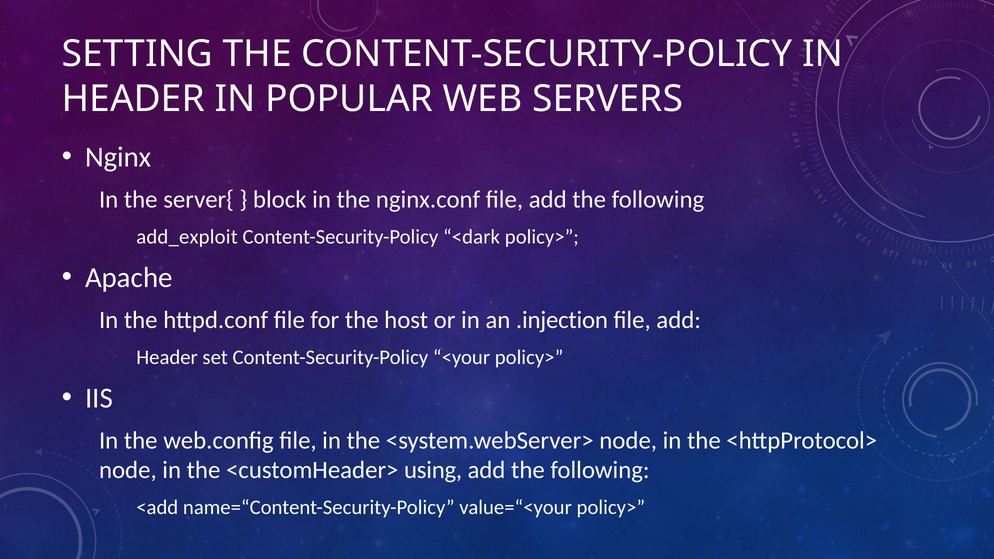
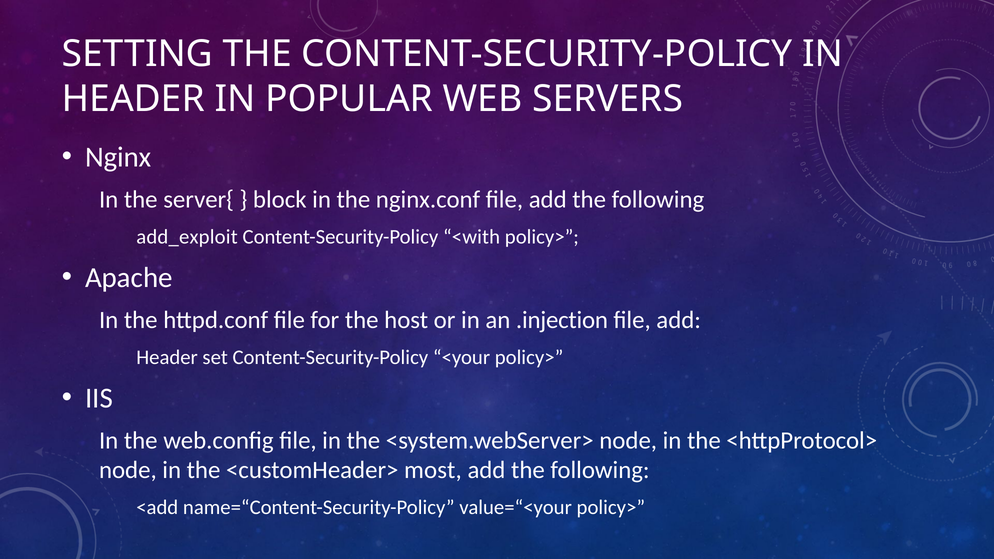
<dark: <dark -> <with (472, 237)
using: using -> most (433, 470)
